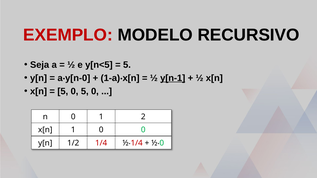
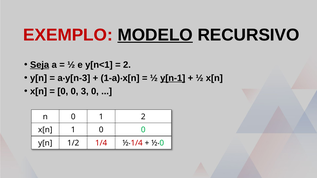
MODELO underline: none -> present (155, 35)
Seja underline: none -> present (40, 65)
y[n<5: y[n<5 -> y[n<1 (99, 65)
5: 5 -> 2 (127, 65)
y[n-0: y[n-0 -> y[n-3 (78, 78)
5: 5 -> 0 (63, 91)
0 5: 5 -> 3 (85, 91)
